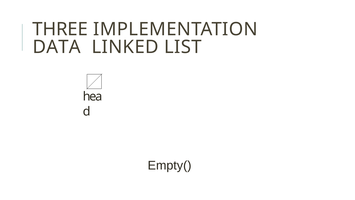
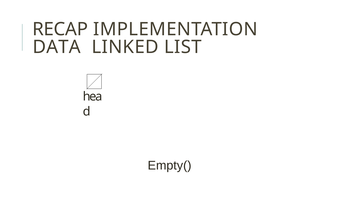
THREE: THREE -> RECAP (60, 29)
